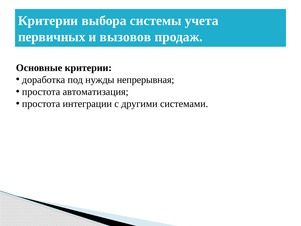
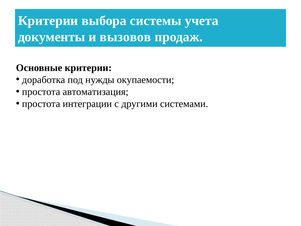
первичных: первичных -> документы (52, 37)
непрерывная: непрерывная -> окупаемости (146, 80)
